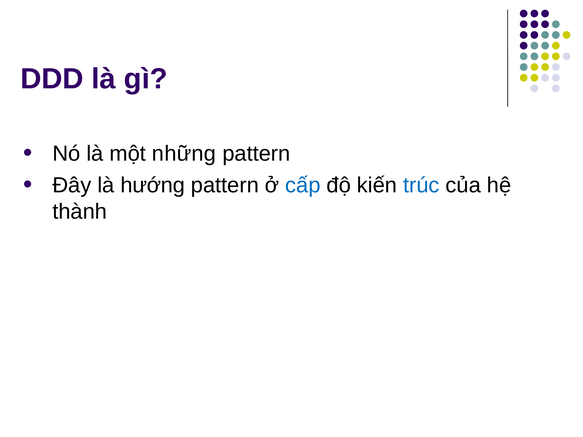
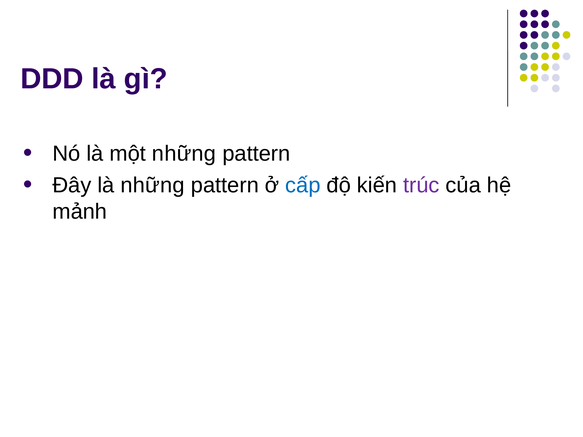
là hướng: hướng -> những (152, 185)
trúc colour: blue -> purple (421, 185)
thành: thành -> mảnh (80, 212)
